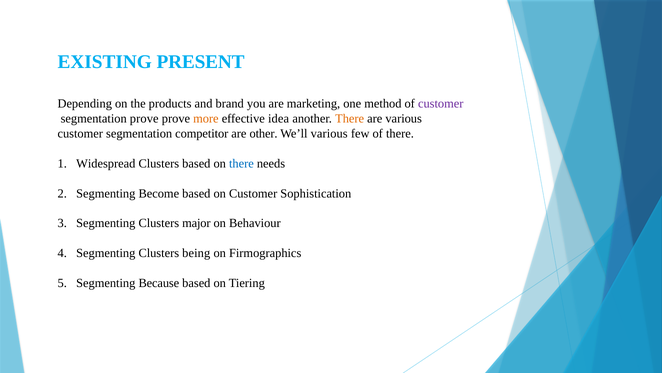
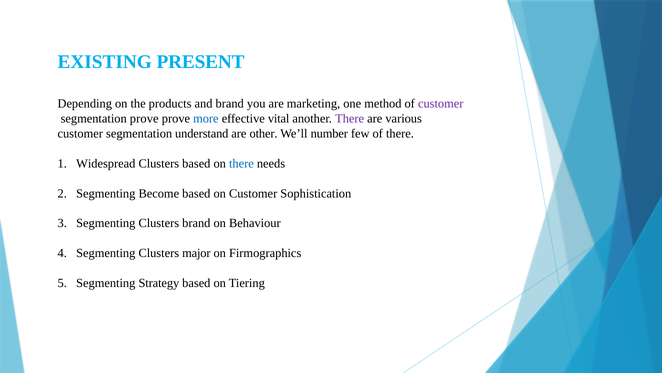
more colour: orange -> blue (206, 119)
idea: idea -> vital (279, 119)
There colour: orange -> purple (350, 119)
competitor: competitor -> understand (202, 133)
We’ll various: various -> number (329, 133)
Clusters major: major -> brand (196, 223)
being: being -> major (196, 253)
Because: Because -> Strategy (159, 282)
